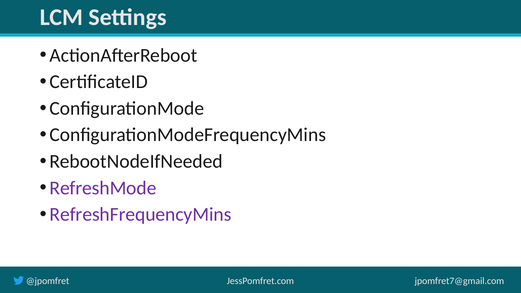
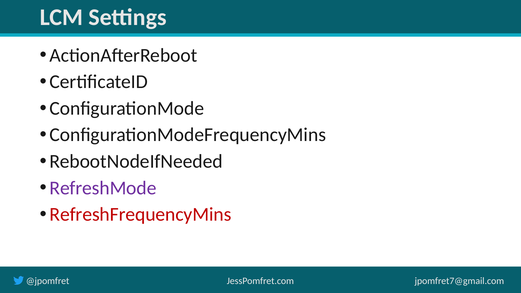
RefreshFrequencyMins colour: purple -> red (140, 214)
